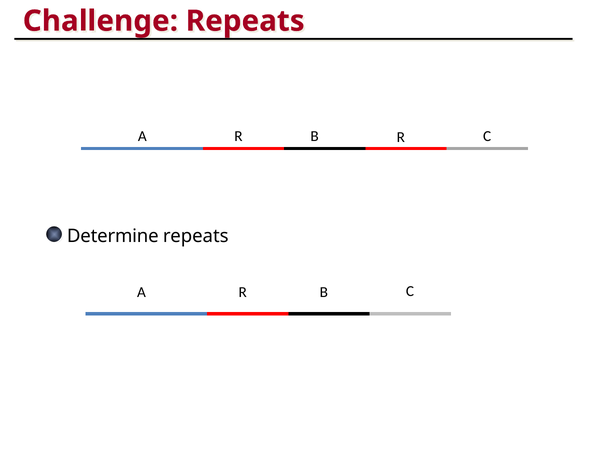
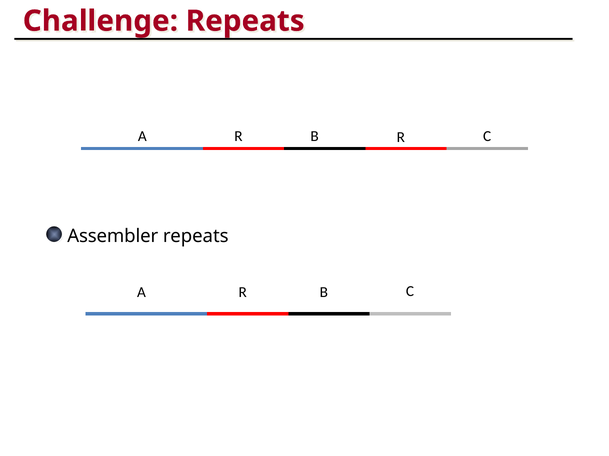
Determine: Determine -> Assembler (113, 237)
